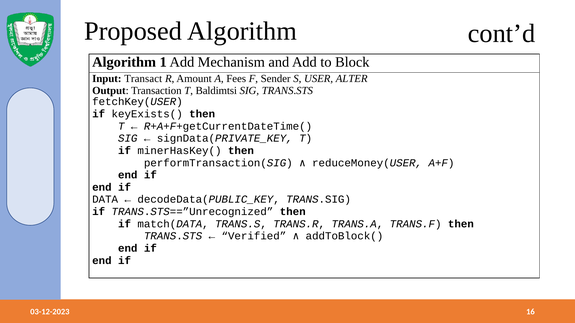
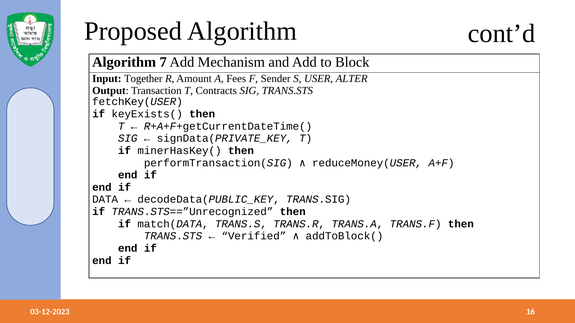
1: 1 -> 7 (163, 62)
Transact: Transact -> Together (143, 79)
Baldimtsi: Baldimtsi -> Contracts (216, 91)
